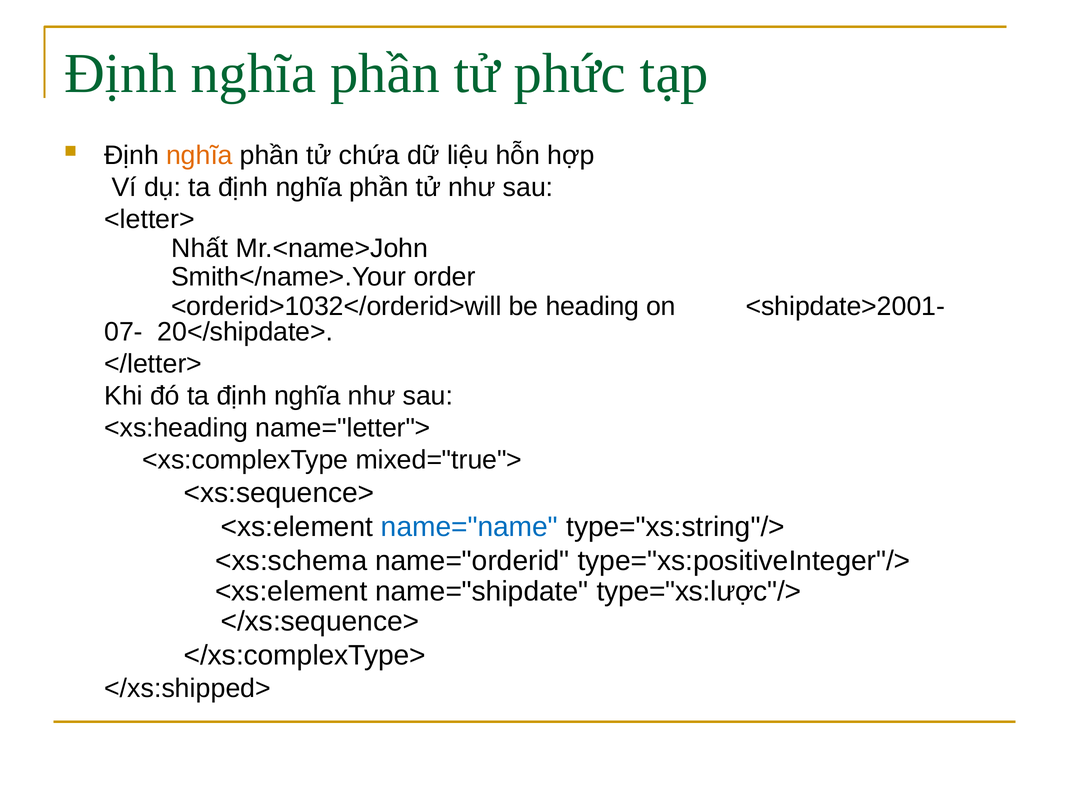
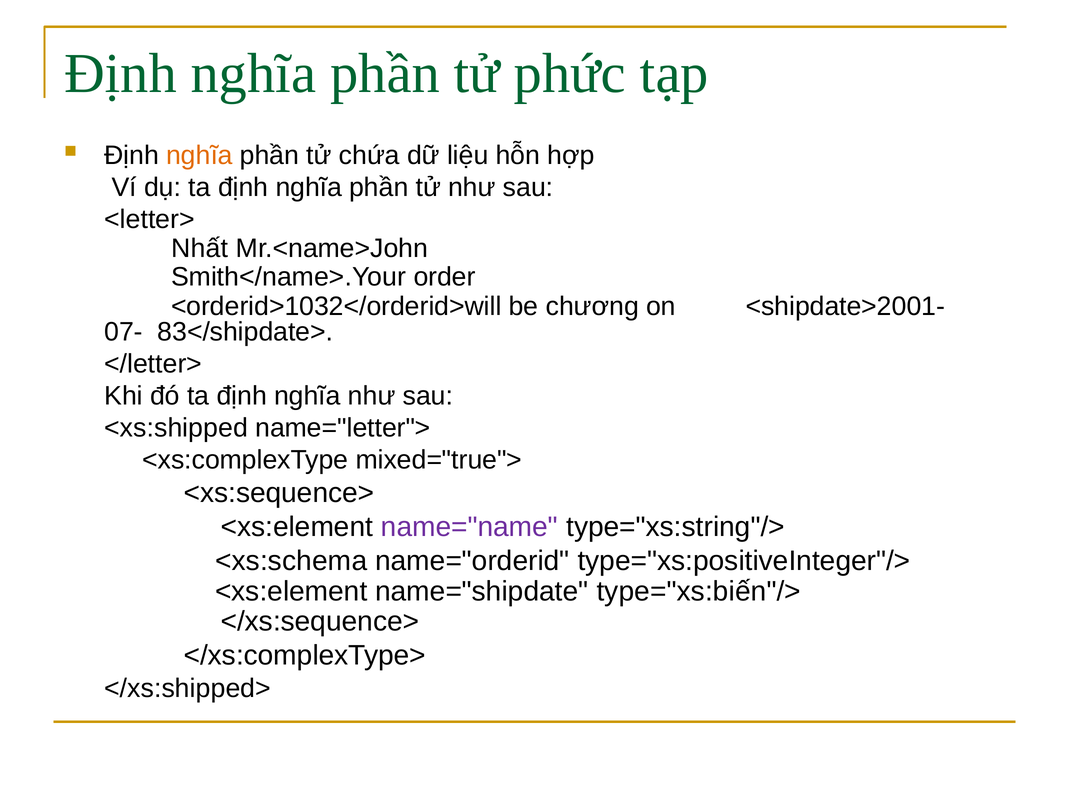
heading: heading -> chương (592, 306)
20</shipdate>: 20</shipdate> -> 83</shipdate> (245, 332)
<xs:heading: <xs:heading -> <xs:shipped (176, 428)
name="name colour: blue -> purple (469, 527)
type="xs:lược"/>: type="xs:lược"/> -> type="xs:biến"/> (699, 591)
